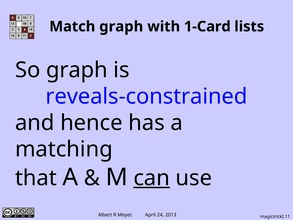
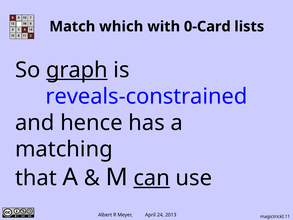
Match graph: graph -> which (121, 26)
1-Card: 1-Card -> 0-Card (207, 26)
graph underline: none -> present (77, 70)
